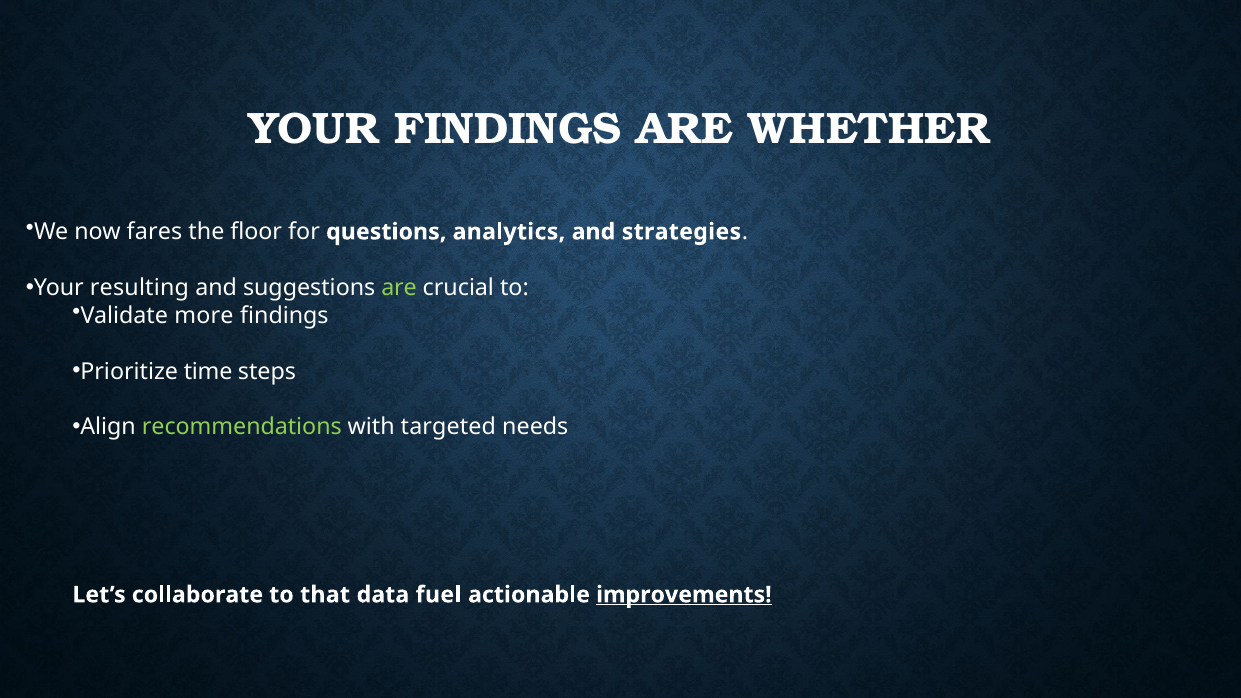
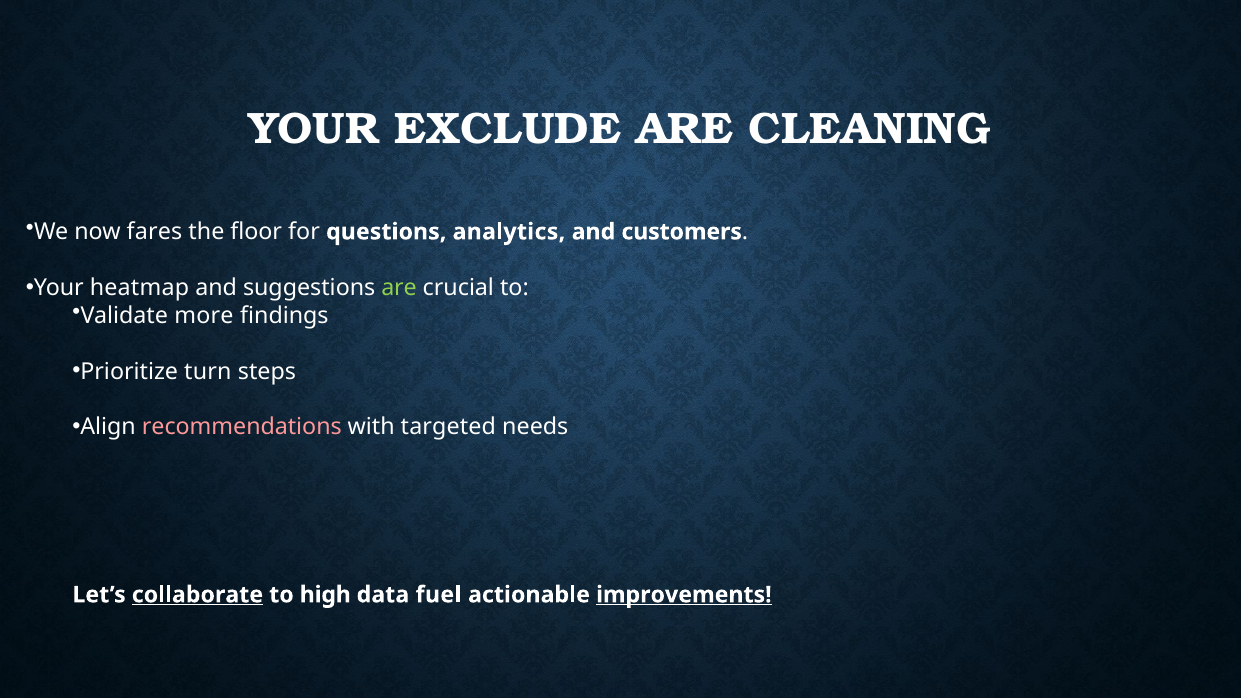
YOUR FINDINGS: FINDINGS -> EXCLUDE (508, 129)
WHETHER: WHETHER -> CLEANING (870, 129)
strategies: strategies -> customers (682, 232)
resulting: resulting -> heatmap (139, 288)
time: time -> turn (208, 371)
recommendations colour: light green -> pink (242, 427)
collaborate underline: none -> present (197, 595)
that: that -> high (325, 595)
